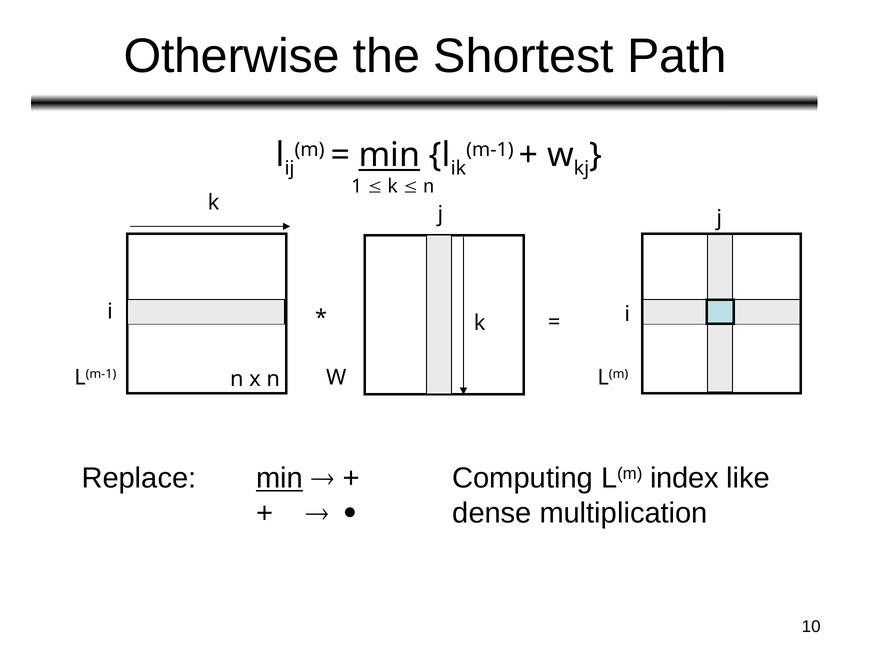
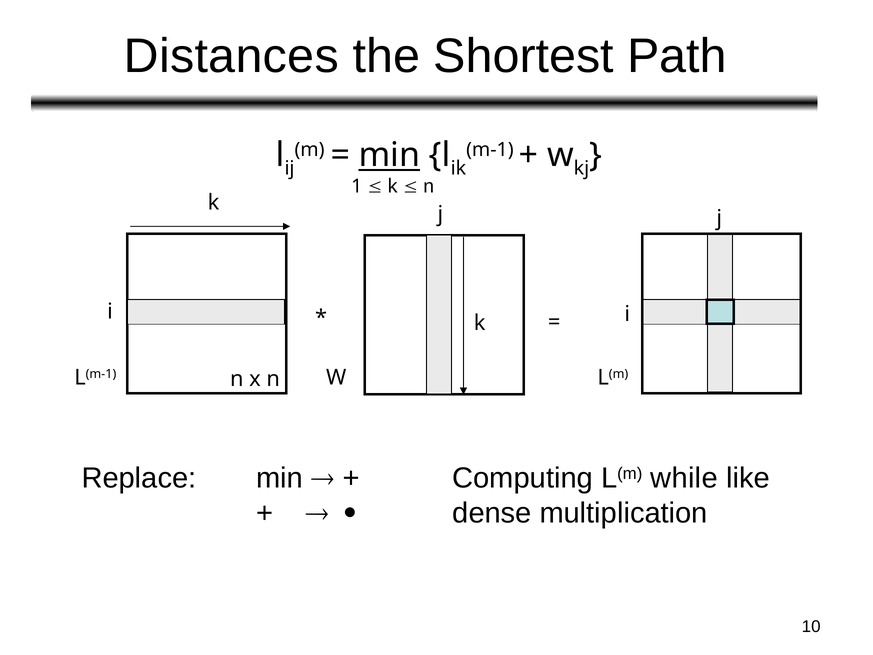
Otherwise: Otherwise -> Distances (231, 56)
min underline: present -> none (280, 478)
index: index -> while (684, 478)
